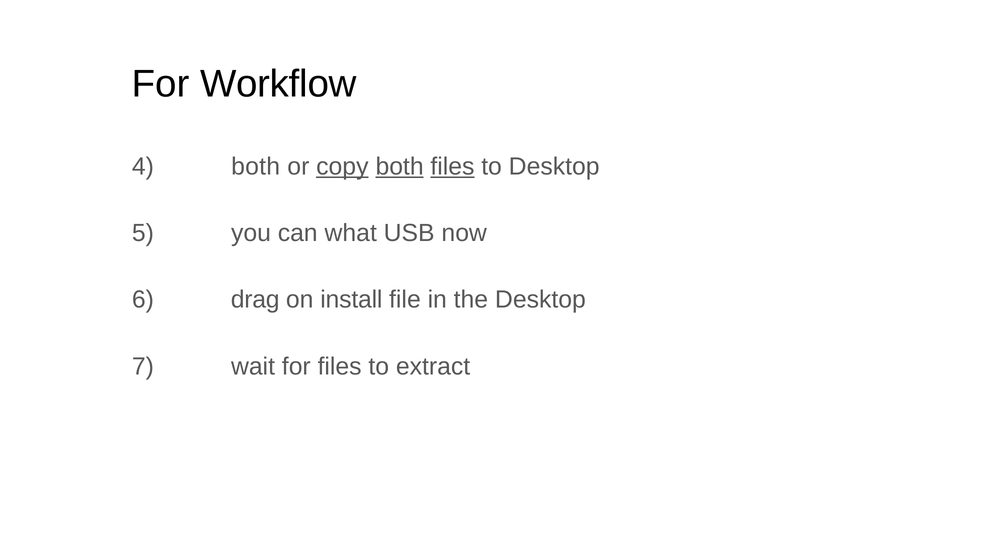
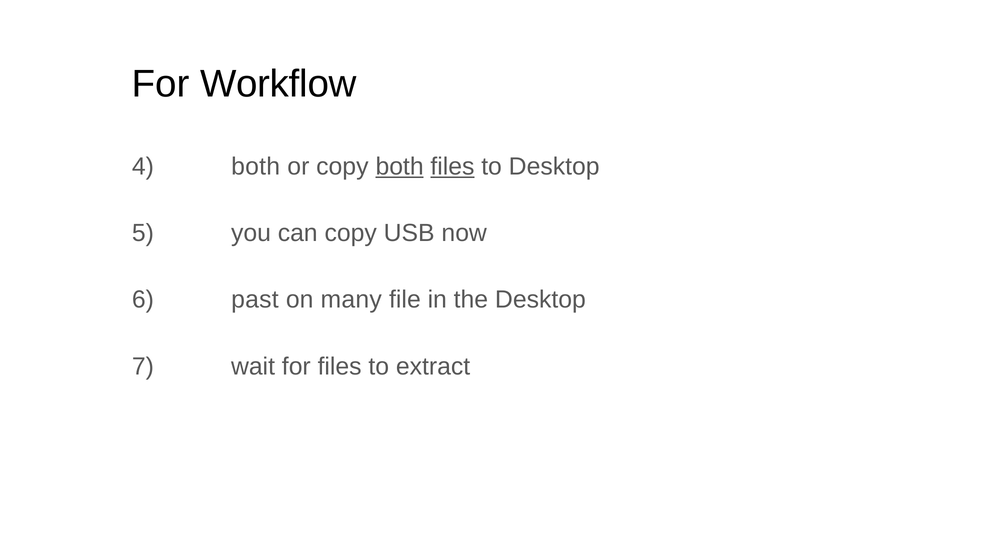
copy underline: present -> none (342, 166)
can what: what -> copy (351, 233)
drag: drag -> past (255, 299)
install: install -> many (351, 299)
